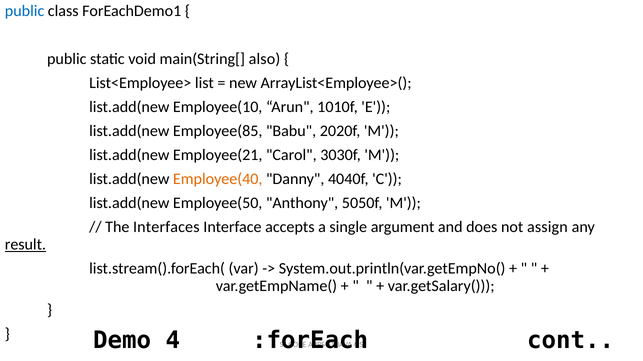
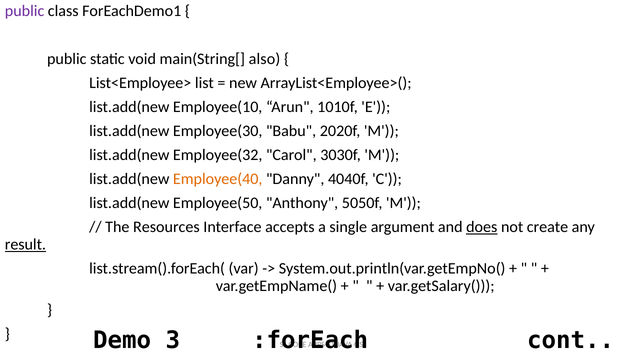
public colour: blue -> purple (25, 11)
Employee(85: Employee(85 -> Employee(30 (218, 131)
Employee(21: Employee(21 -> Employee(32 (218, 155)
Interfaces: Interfaces -> Resources (166, 227)
does underline: none -> present (482, 227)
assign: assign -> create (547, 227)
4: 4 -> 3 (173, 341)
